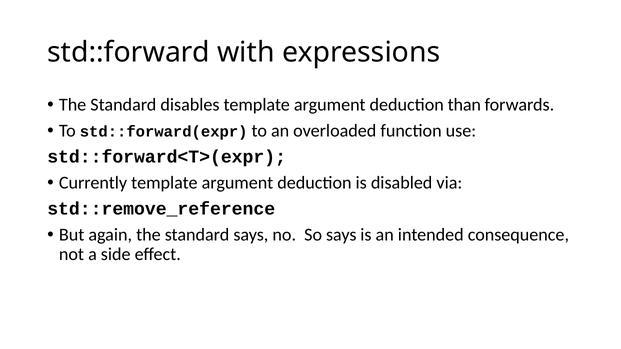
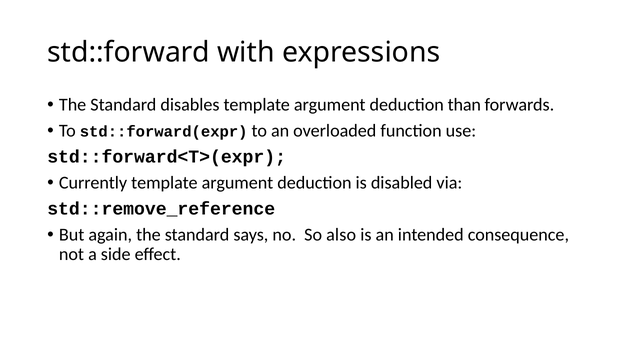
So says: says -> also (341, 235)
